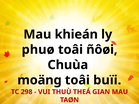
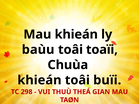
phuø: phuø -> baùu (38, 50)
ñôøi: ñôøi -> toaïi (102, 50)
moäng: moäng -> khieán (39, 80)
